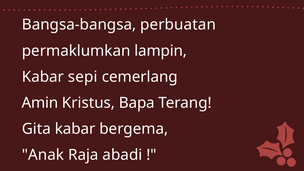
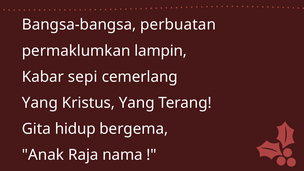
Amin: Amin -> Yang (40, 103)
Kristus Bapa: Bapa -> Yang (137, 103)
Gita kabar: kabar -> hidup (75, 129)
abadi: abadi -> nama (123, 155)
